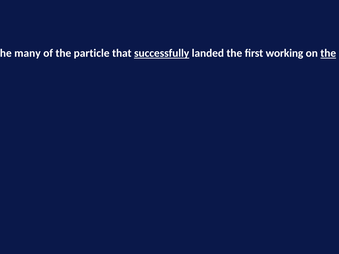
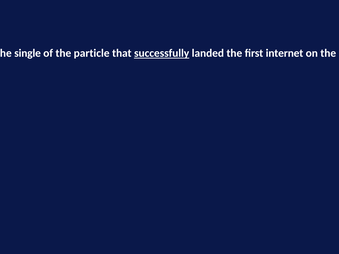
many: many -> single (28, 53)
working: working -> internet (284, 53)
the underline: present -> none (328, 53)
